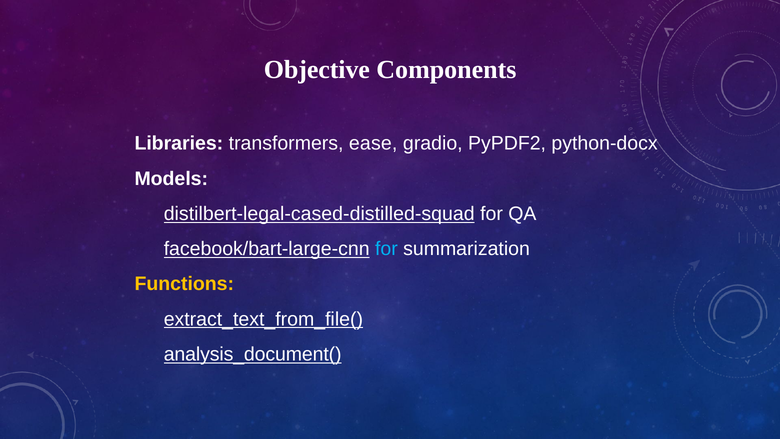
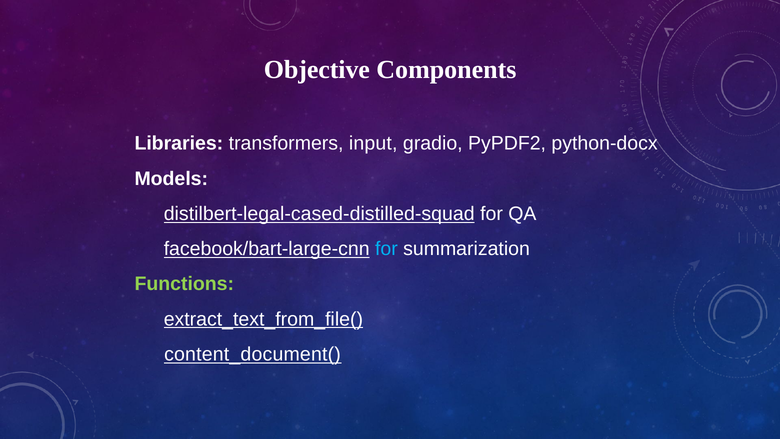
ease: ease -> input (373, 143)
Functions colour: yellow -> light green (184, 284)
analysis_document(: analysis_document( -> content_document( (252, 354)
